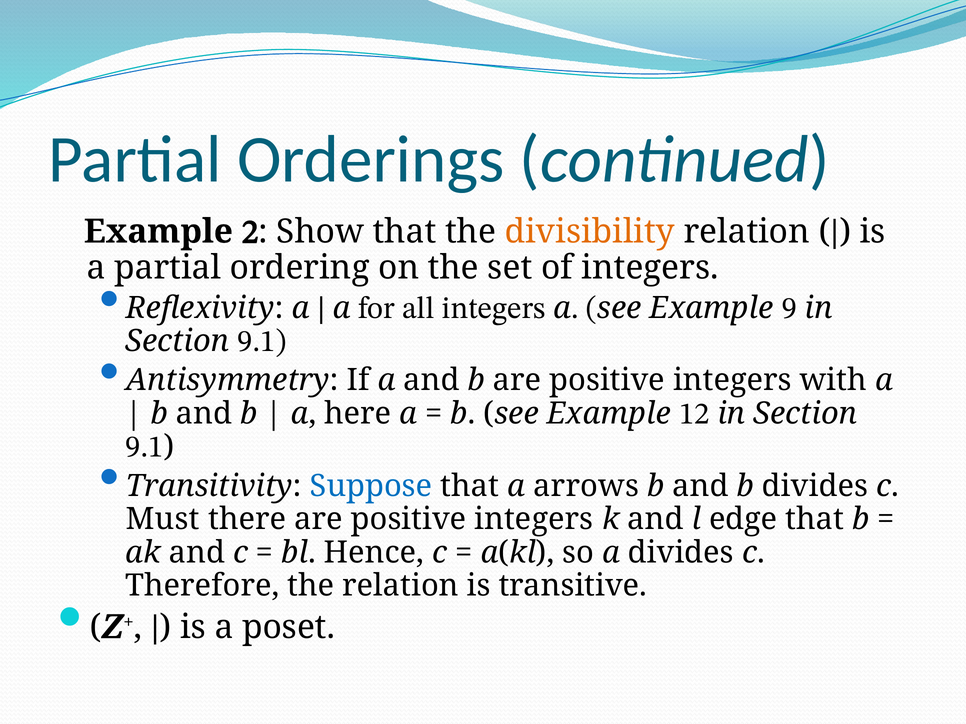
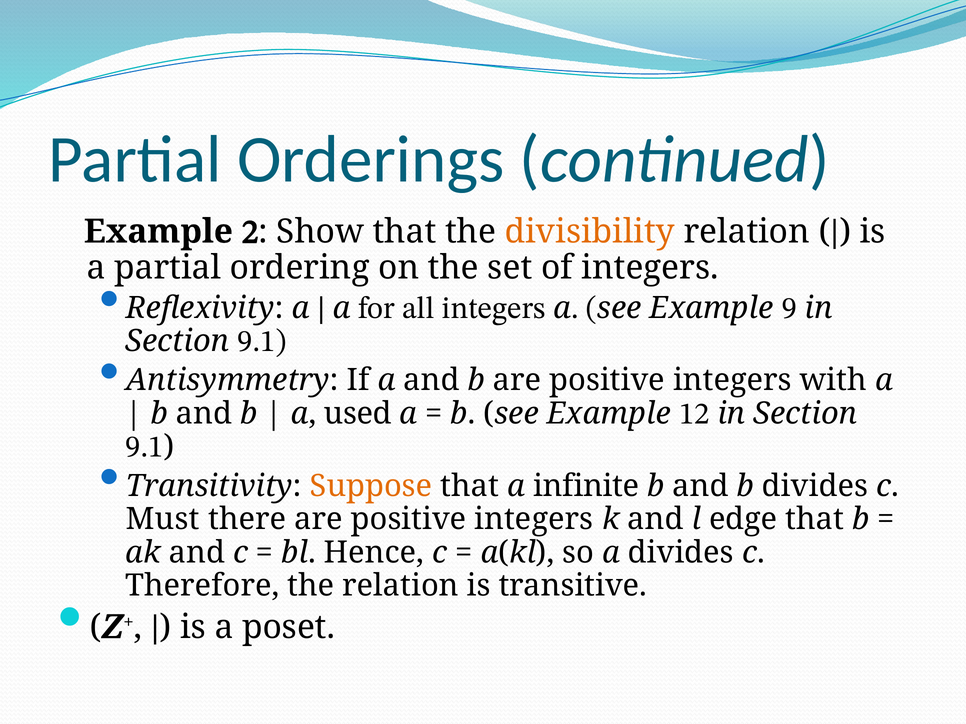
here: here -> used (358, 414)
Suppose colour: blue -> orange (371, 486)
arrows: arrows -> infinite (586, 486)
